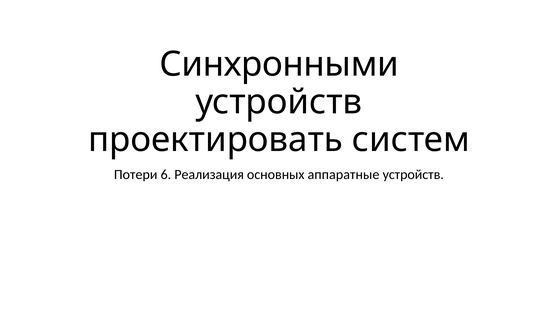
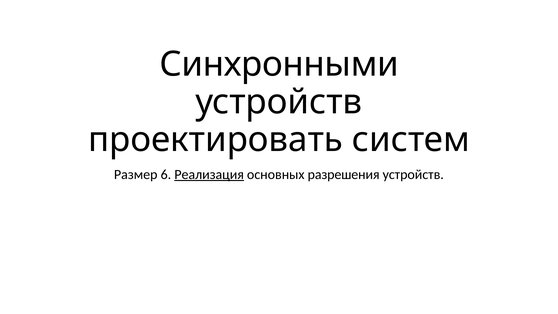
Потери: Потери -> Размер (136, 174)
Реализация underline: none -> present (209, 174)
аппаратные: аппаратные -> разрешения (344, 174)
